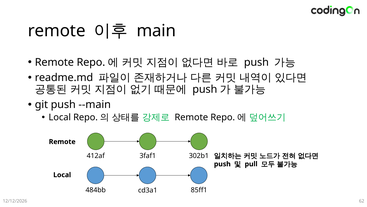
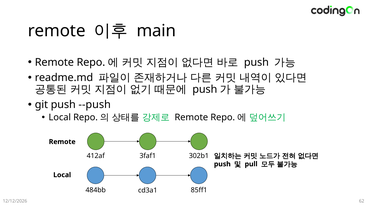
--main: --main -> --push (95, 104)
